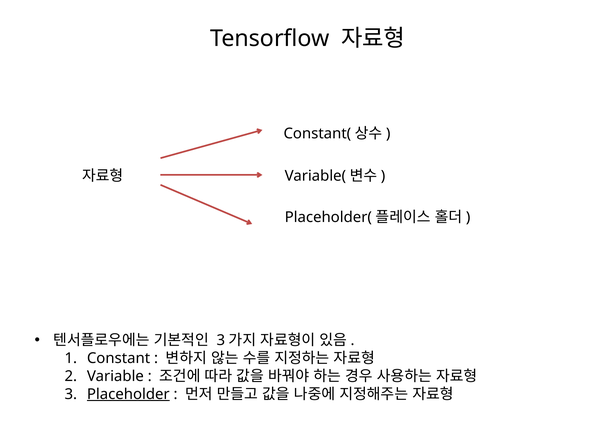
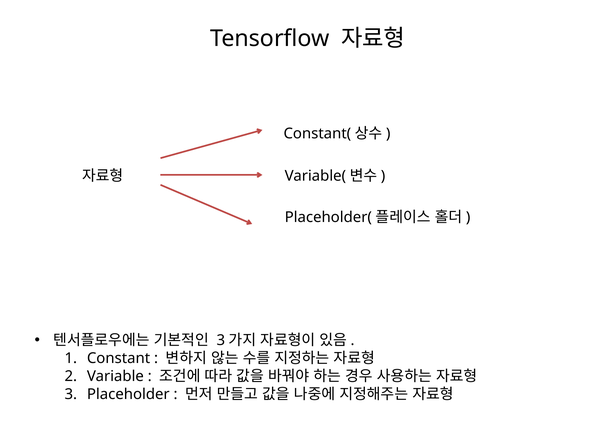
Placeholder underline: present -> none (128, 395)
